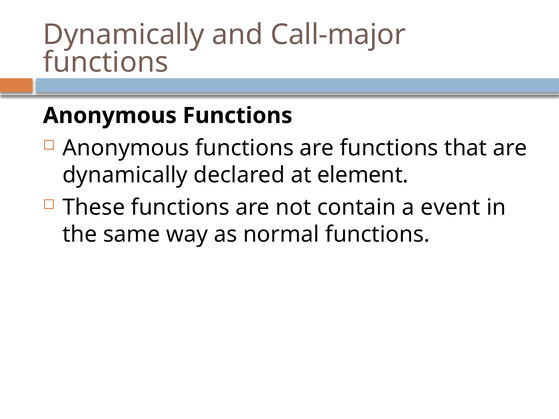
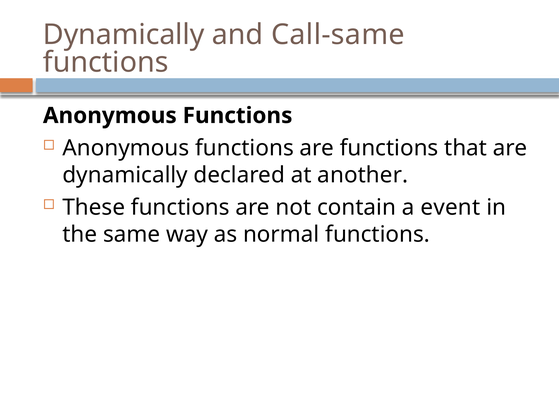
Call-major: Call-major -> Call-same (338, 35)
element: element -> another (363, 175)
